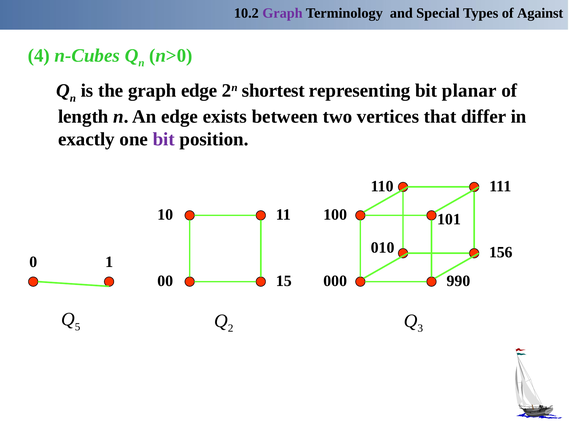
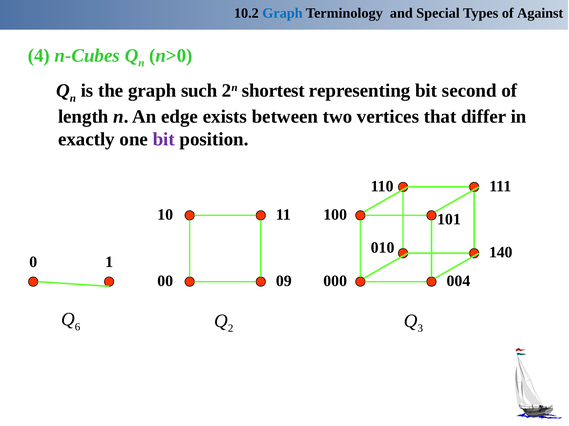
Graph colour: purple -> blue (282, 13)
graph edge: edge -> such (199, 91)
planar: planar -> second (469, 91)
156: 156 -> 140 (501, 253)
15: 15 -> 09 (284, 281)
990: 990 -> 004 (458, 281)
5: 5 -> 6 (78, 327)
